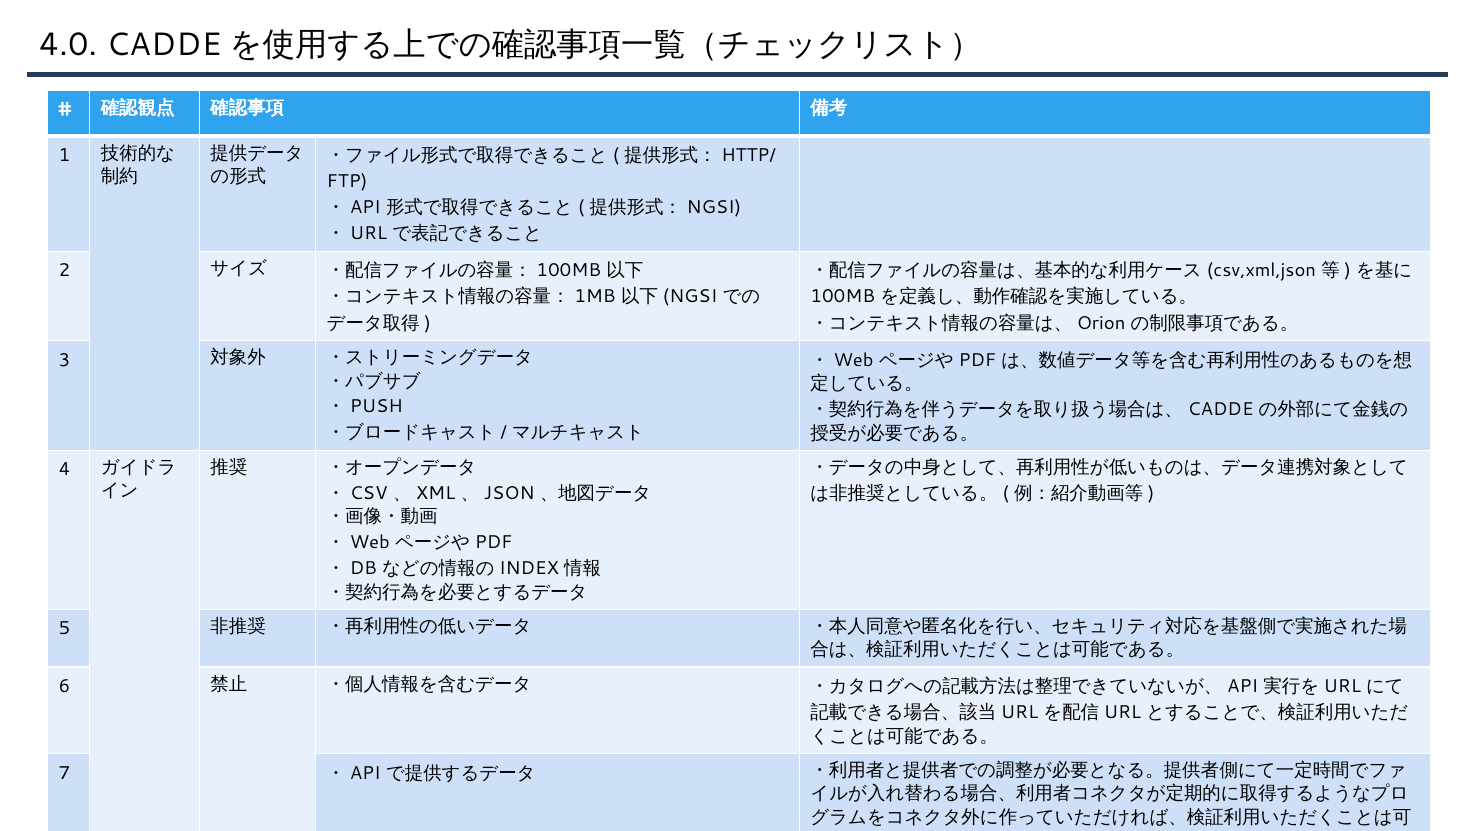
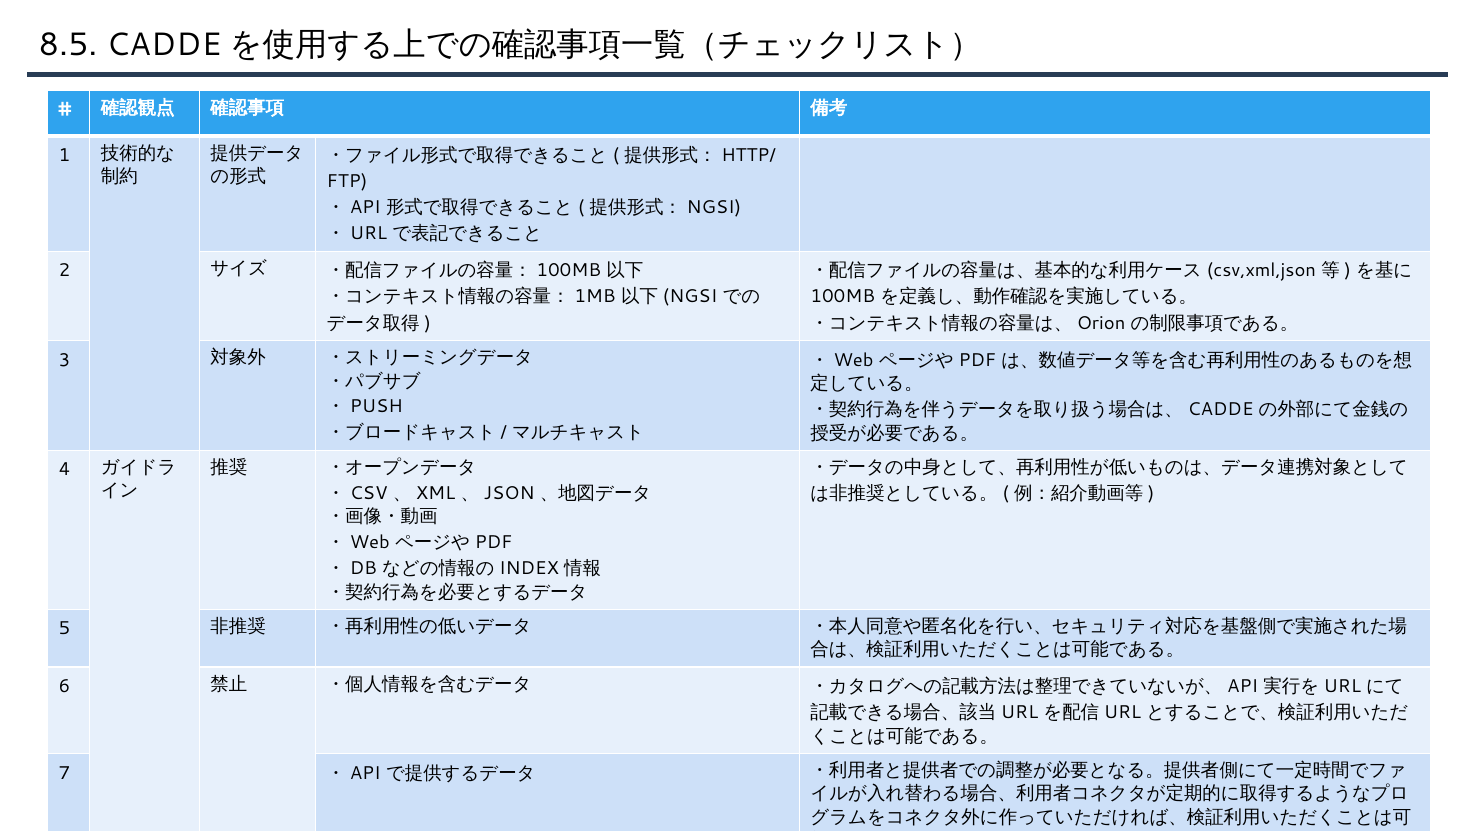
4.0: 4.0 -> 8.5 (68, 44)
